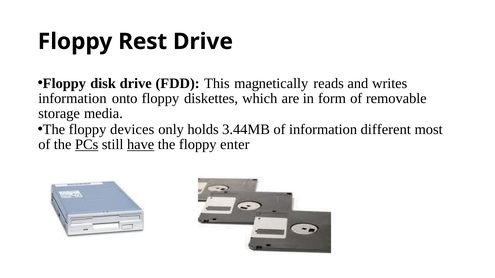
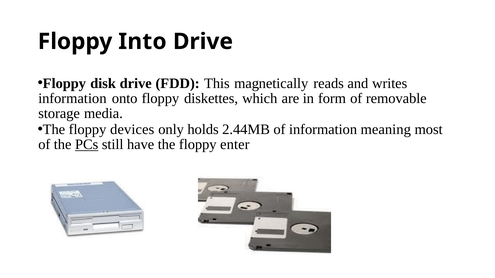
Rest: Rest -> Into (142, 42)
3.44MB: 3.44MB -> 2.44MB (246, 130)
different: different -> meaning (386, 130)
have underline: present -> none (141, 145)
